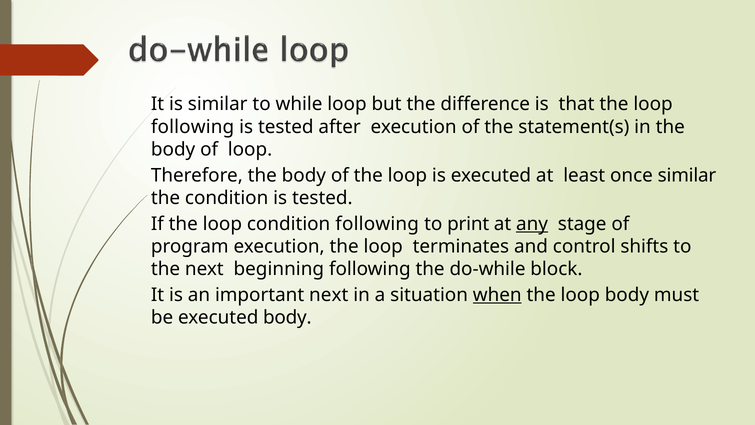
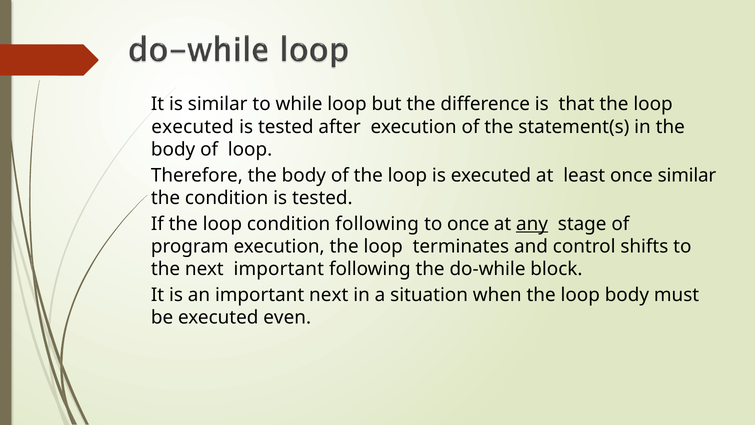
following: following -> executed (193, 127)
to print: print -> once (468, 224)
next beginning: beginning -> important (279, 269)
when underline: present -> none (497, 295)
executed body: body -> even (287, 317)
